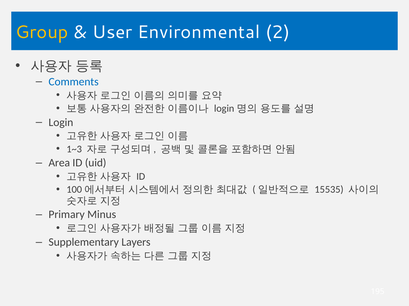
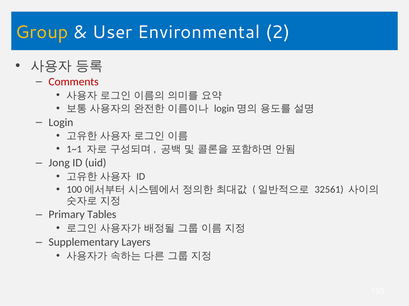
Comments colour: blue -> red (74, 82)
1~3: 1~3 -> 1~1 (74, 149)
Area: Area -> Jong (59, 163)
15535: 15535 -> 32561 (329, 190)
Minus: Minus -> Tables (102, 215)
